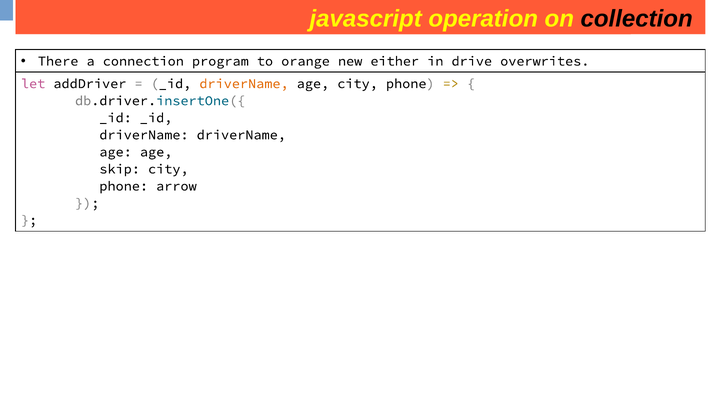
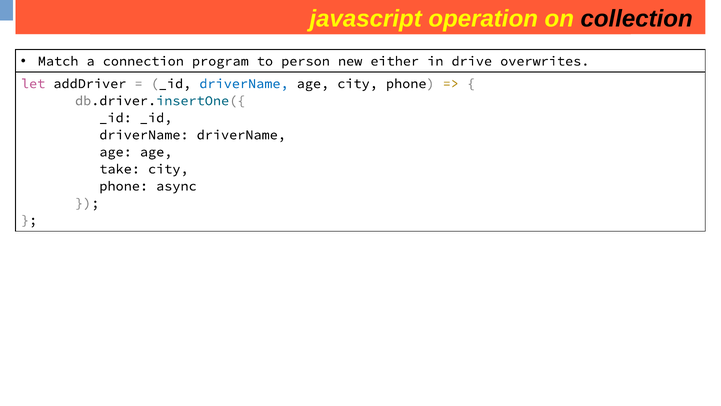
There: There -> Match (58, 61)
orange: orange -> person (306, 61)
driverName colour: orange -> blue (244, 84)
skip: skip -> take (120, 169)
arrow: arrow -> async (176, 186)
